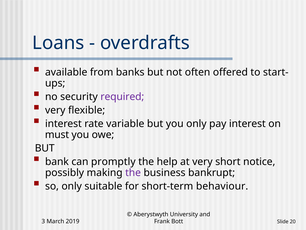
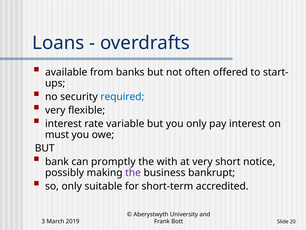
required colour: purple -> blue (122, 97)
help: help -> with (167, 161)
behaviour: behaviour -> accredited (222, 186)
